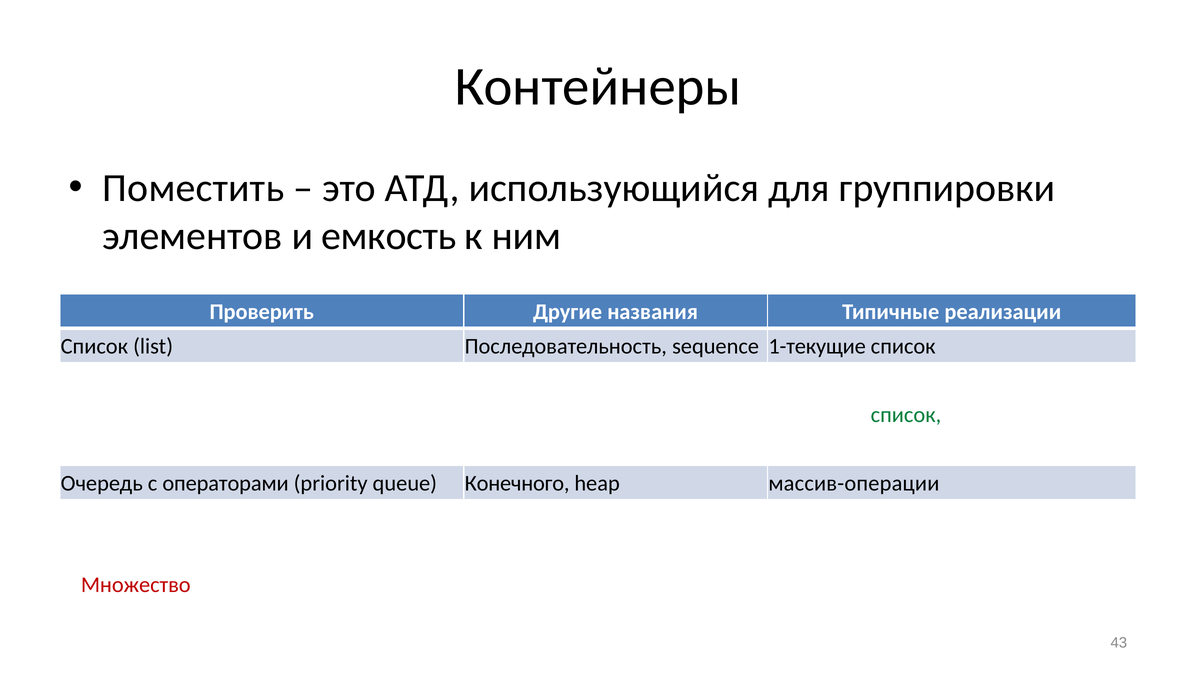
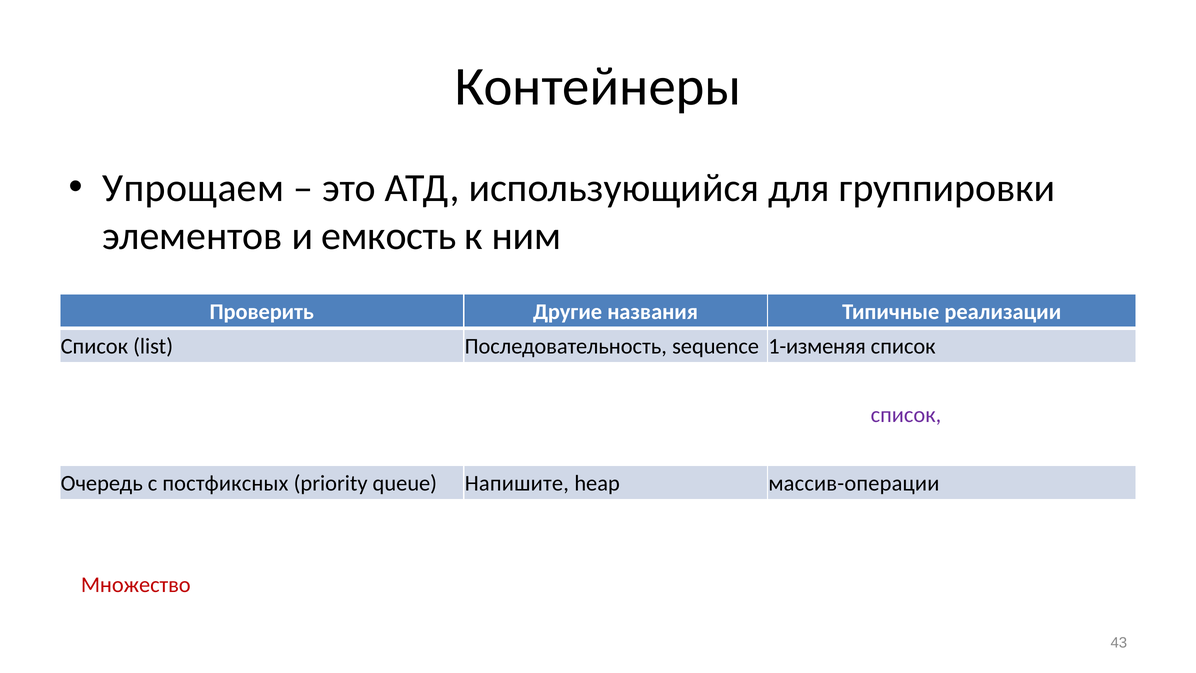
Поместить: Поместить -> Упрощаем (193, 188)
1-текущие: 1-текущие -> 1-изменяя (817, 346)
список colour: green -> purple (906, 415)
операторами: операторами -> постфиксных (225, 483)
Конечного: Конечного -> Напишите (517, 483)
